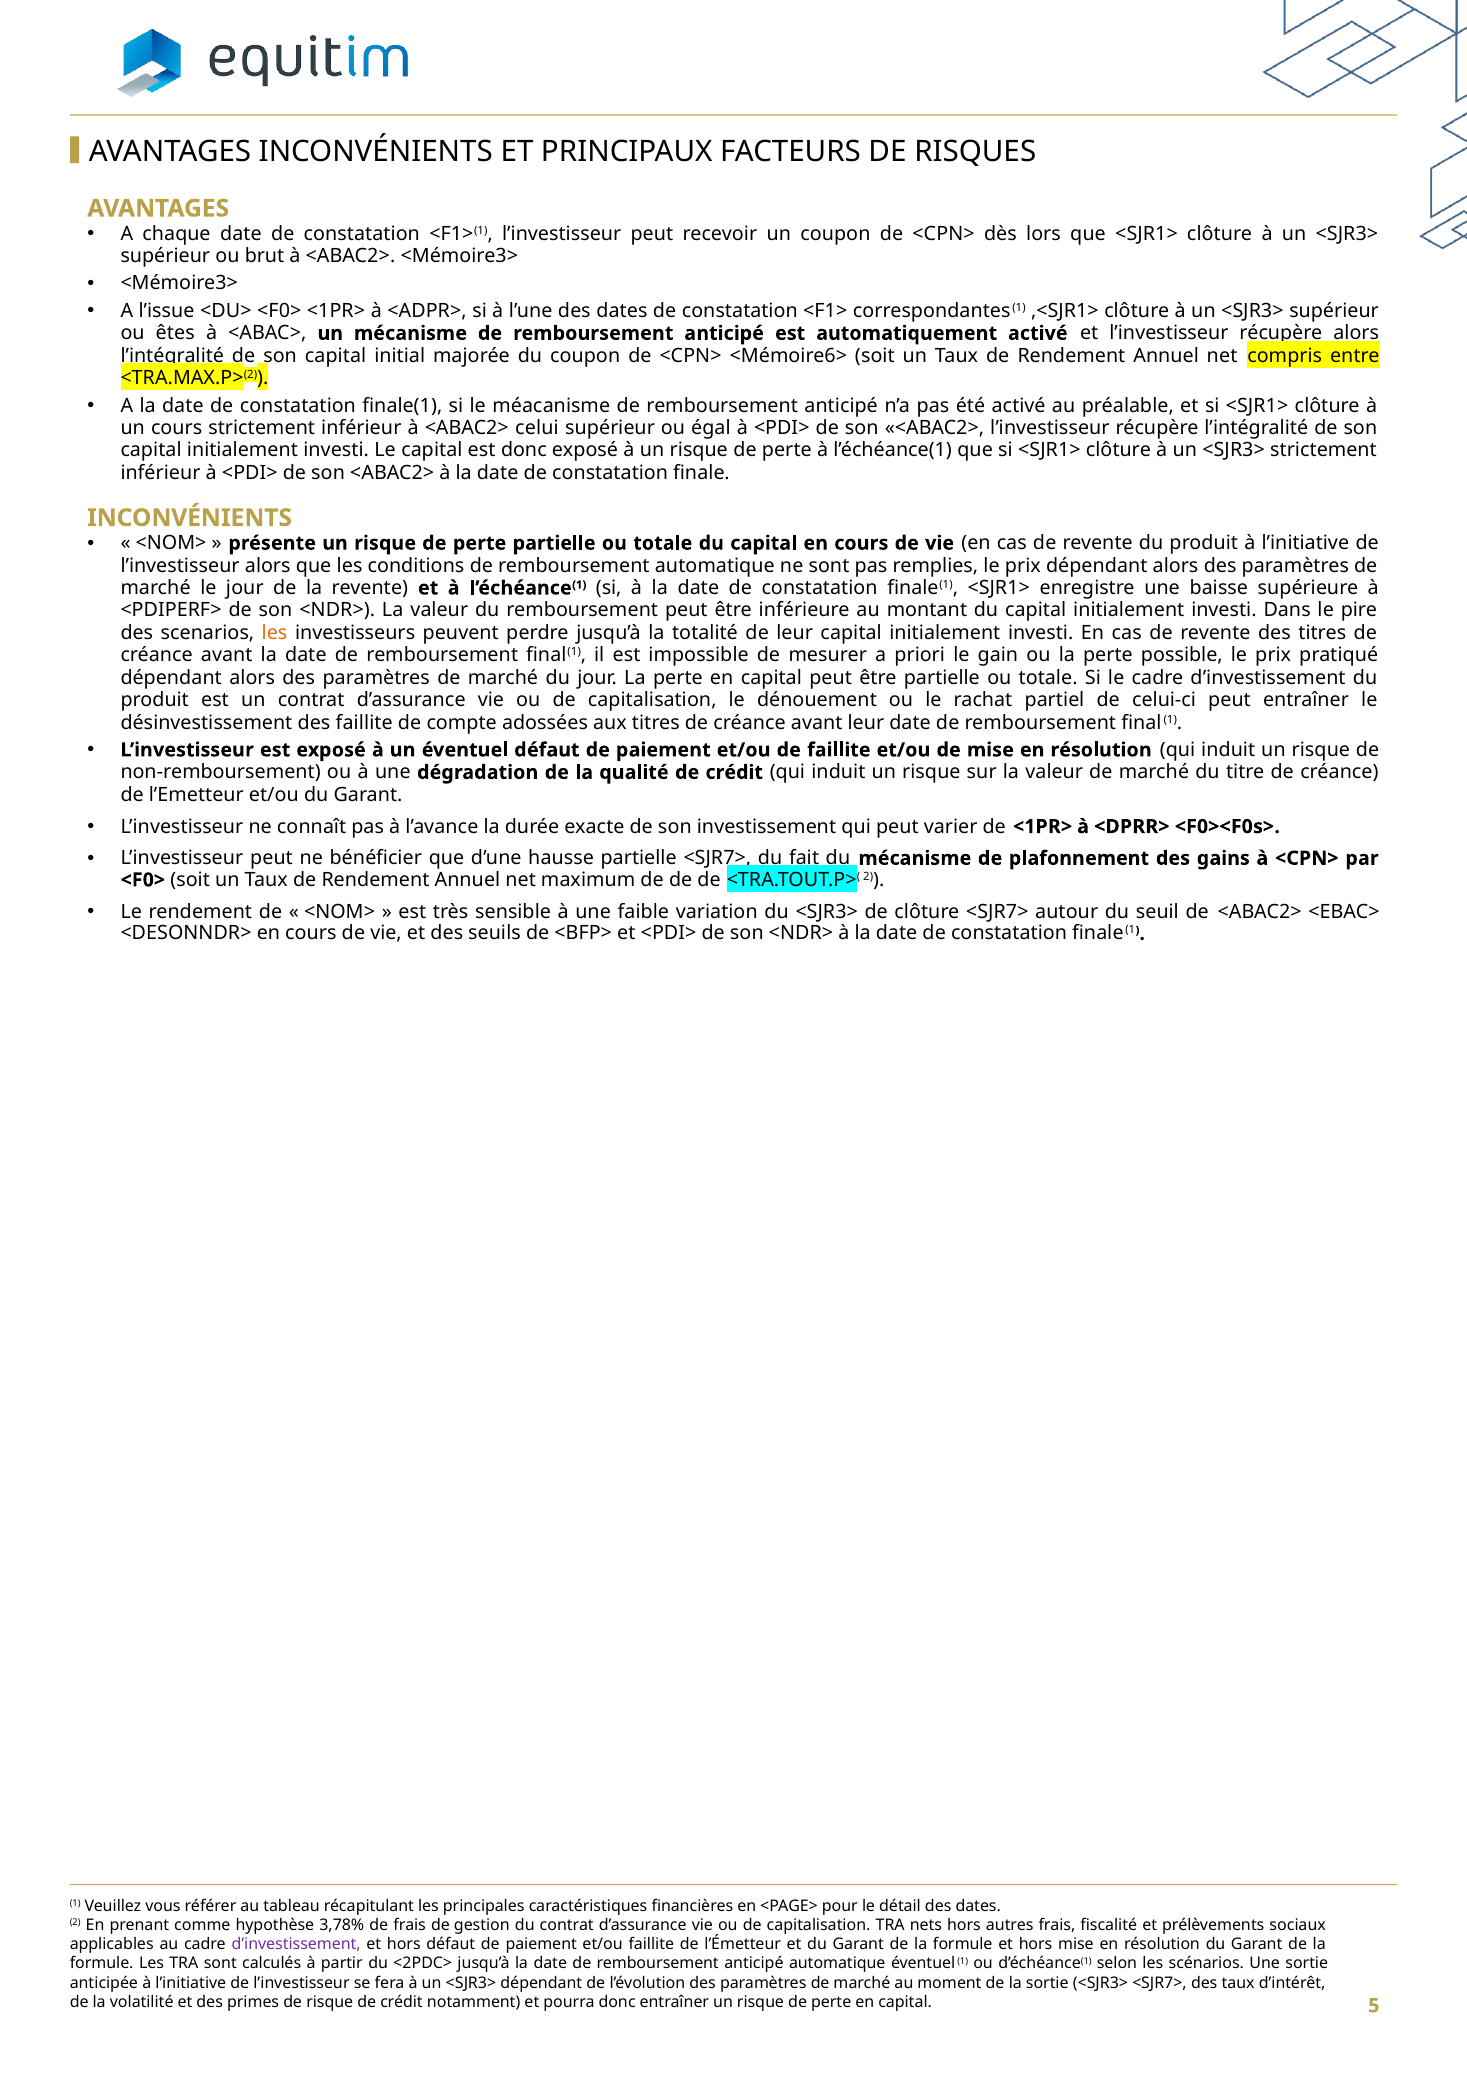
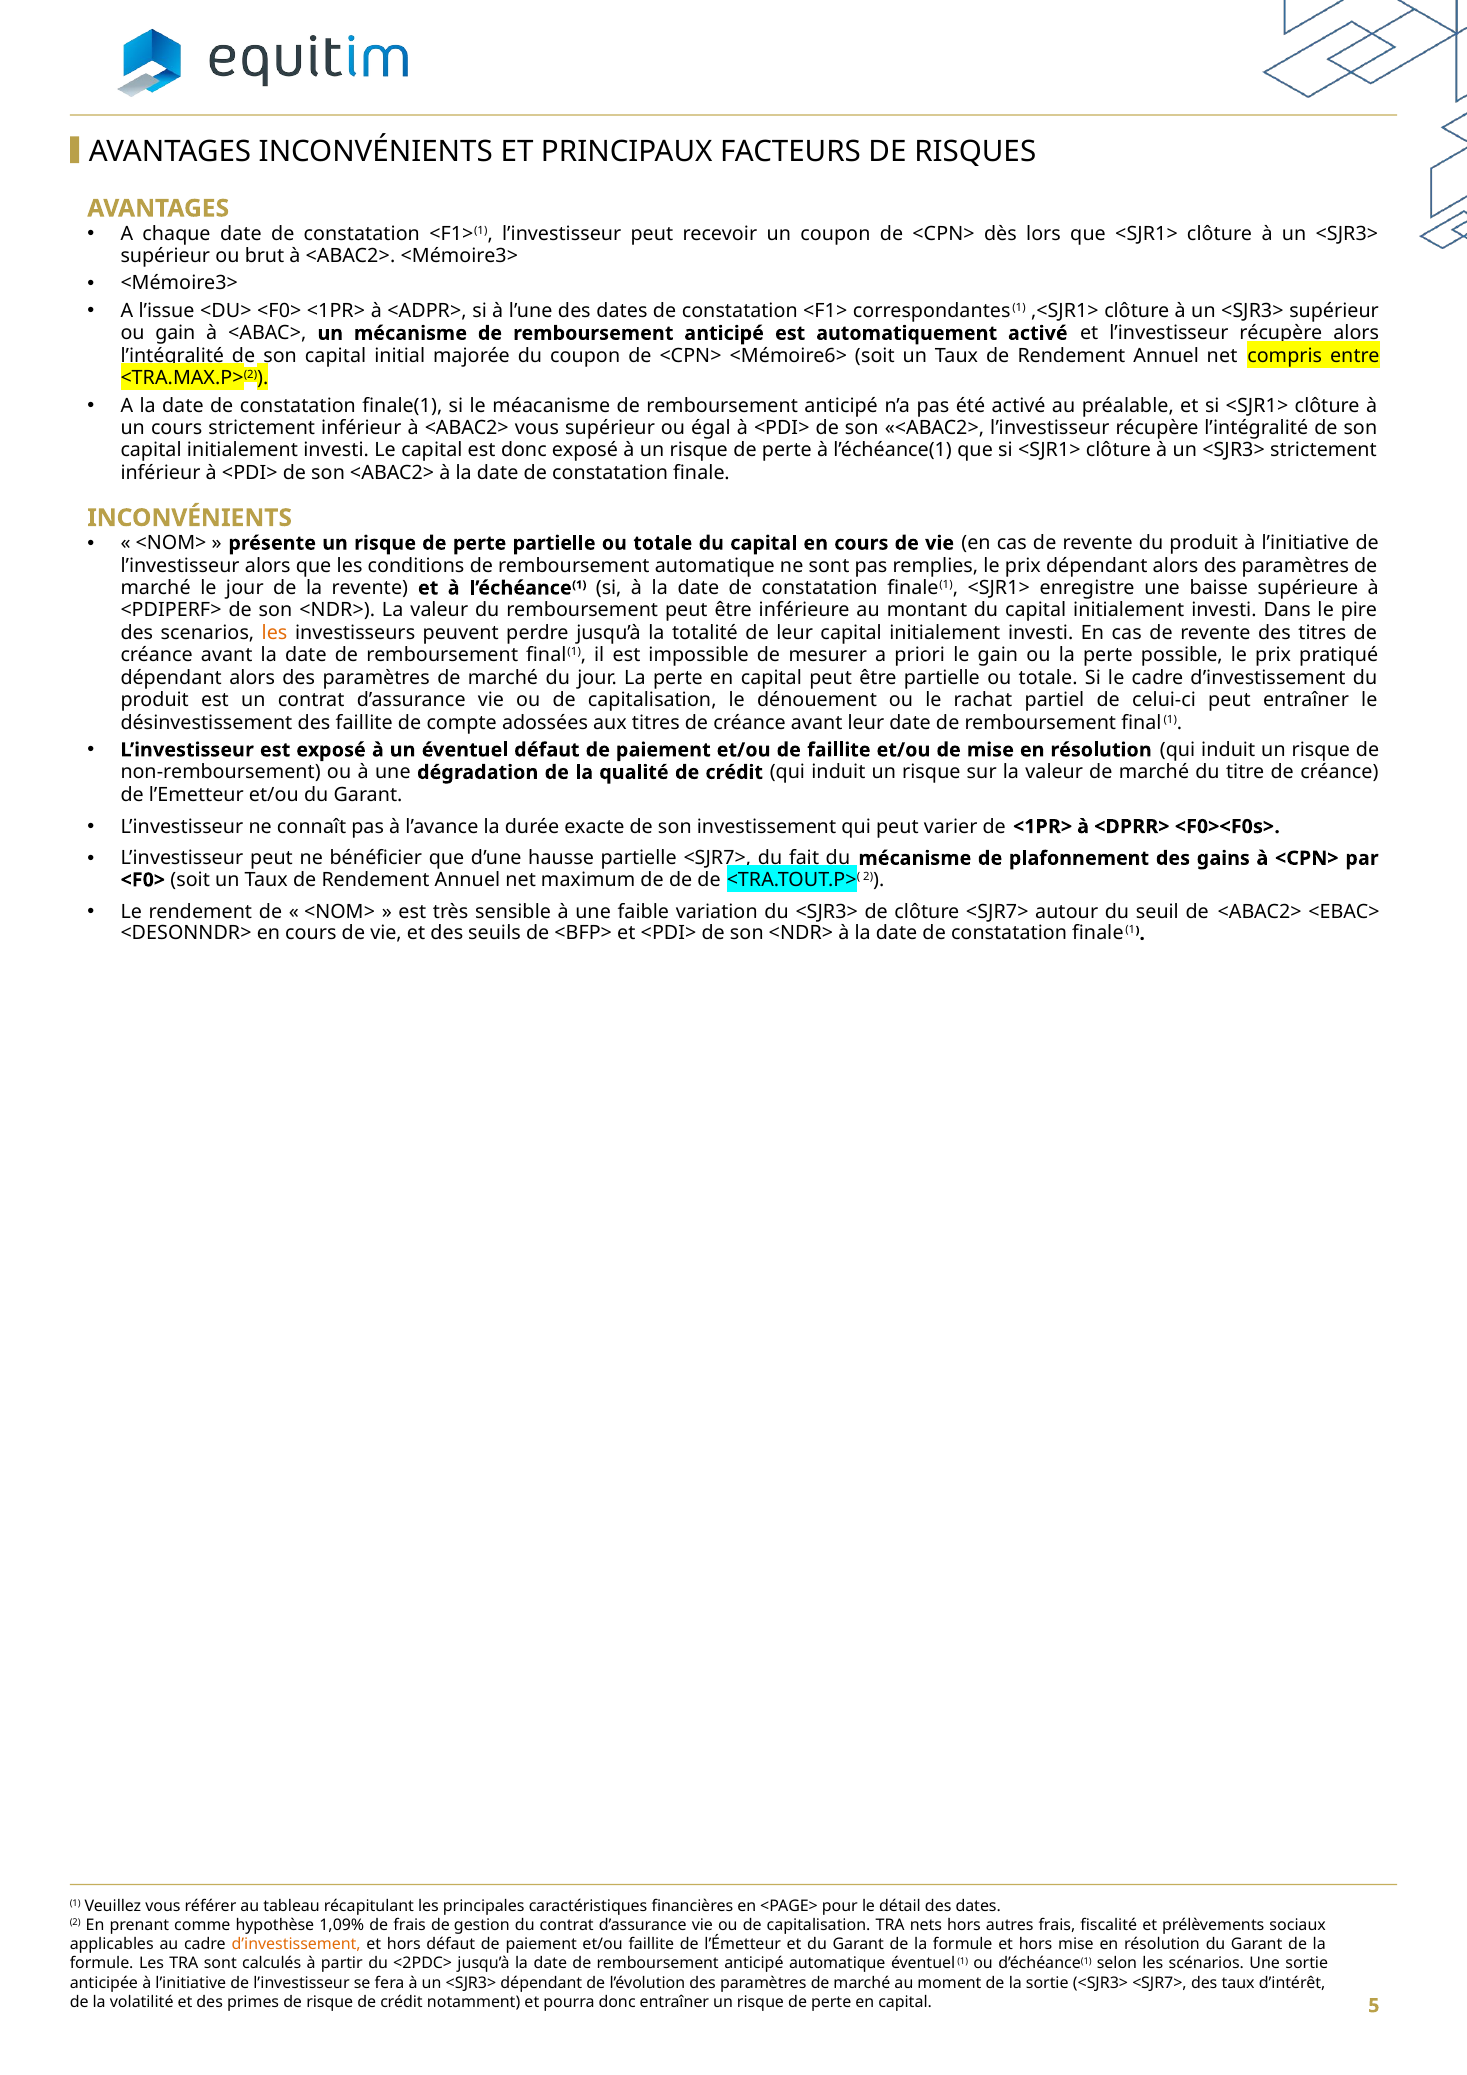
ou êtes: êtes -> gain (175, 333)
<ABAC2> celui: celui -> vous (537, 428)
3,78%: 3,78% -> 1,09% (342, 1925)
d’investissement colour: purple -> orange (296, 1944)
